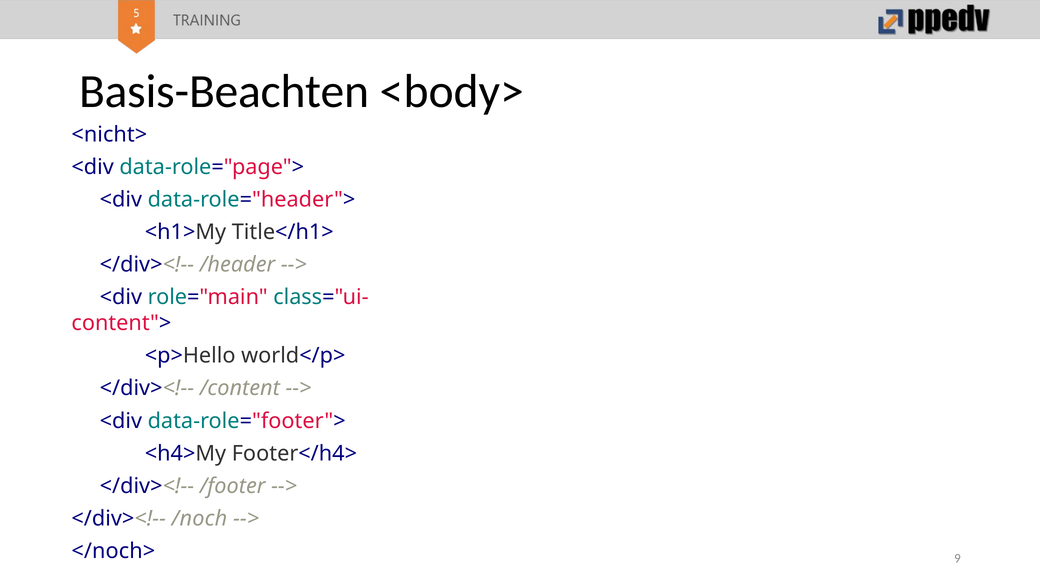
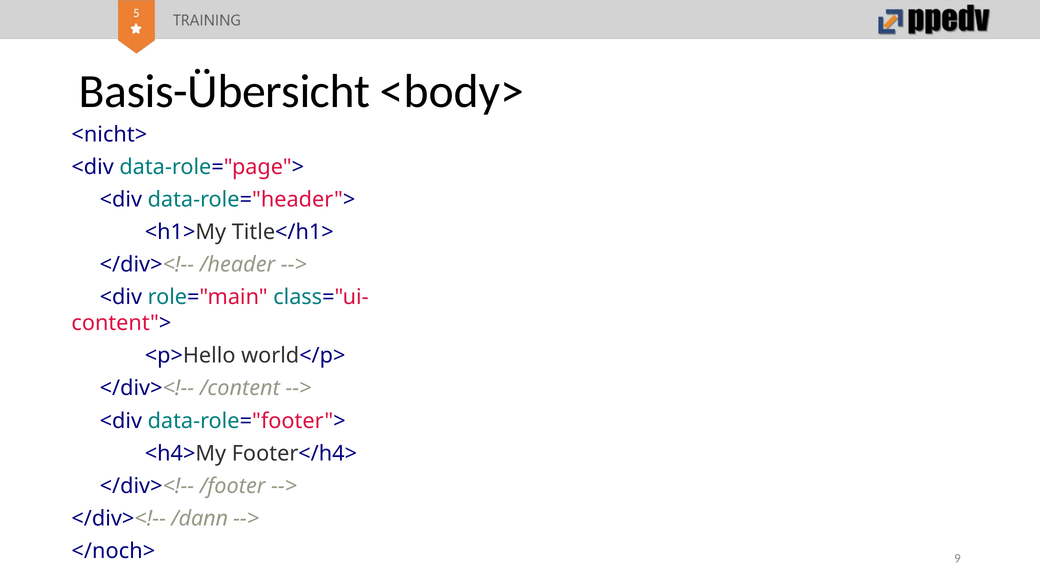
Basis-Beachten: Basis-Beachten -> Basis-Übersicht (224, 91)
/noch: /noch -> /dann (200, 518)
